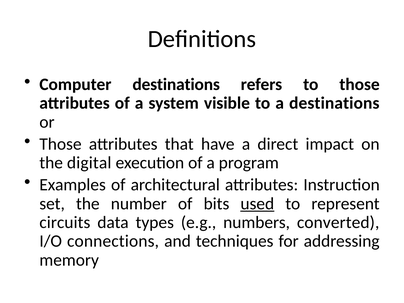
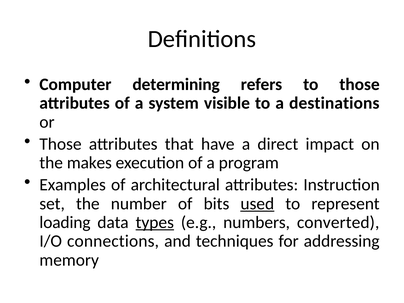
Computer destinations: destinations -> determining (176, 84)
digital: digital -> makes (89, 163)
circuits: circuits -> loading (65, 222)
types underline: none -> present (155, 222)
